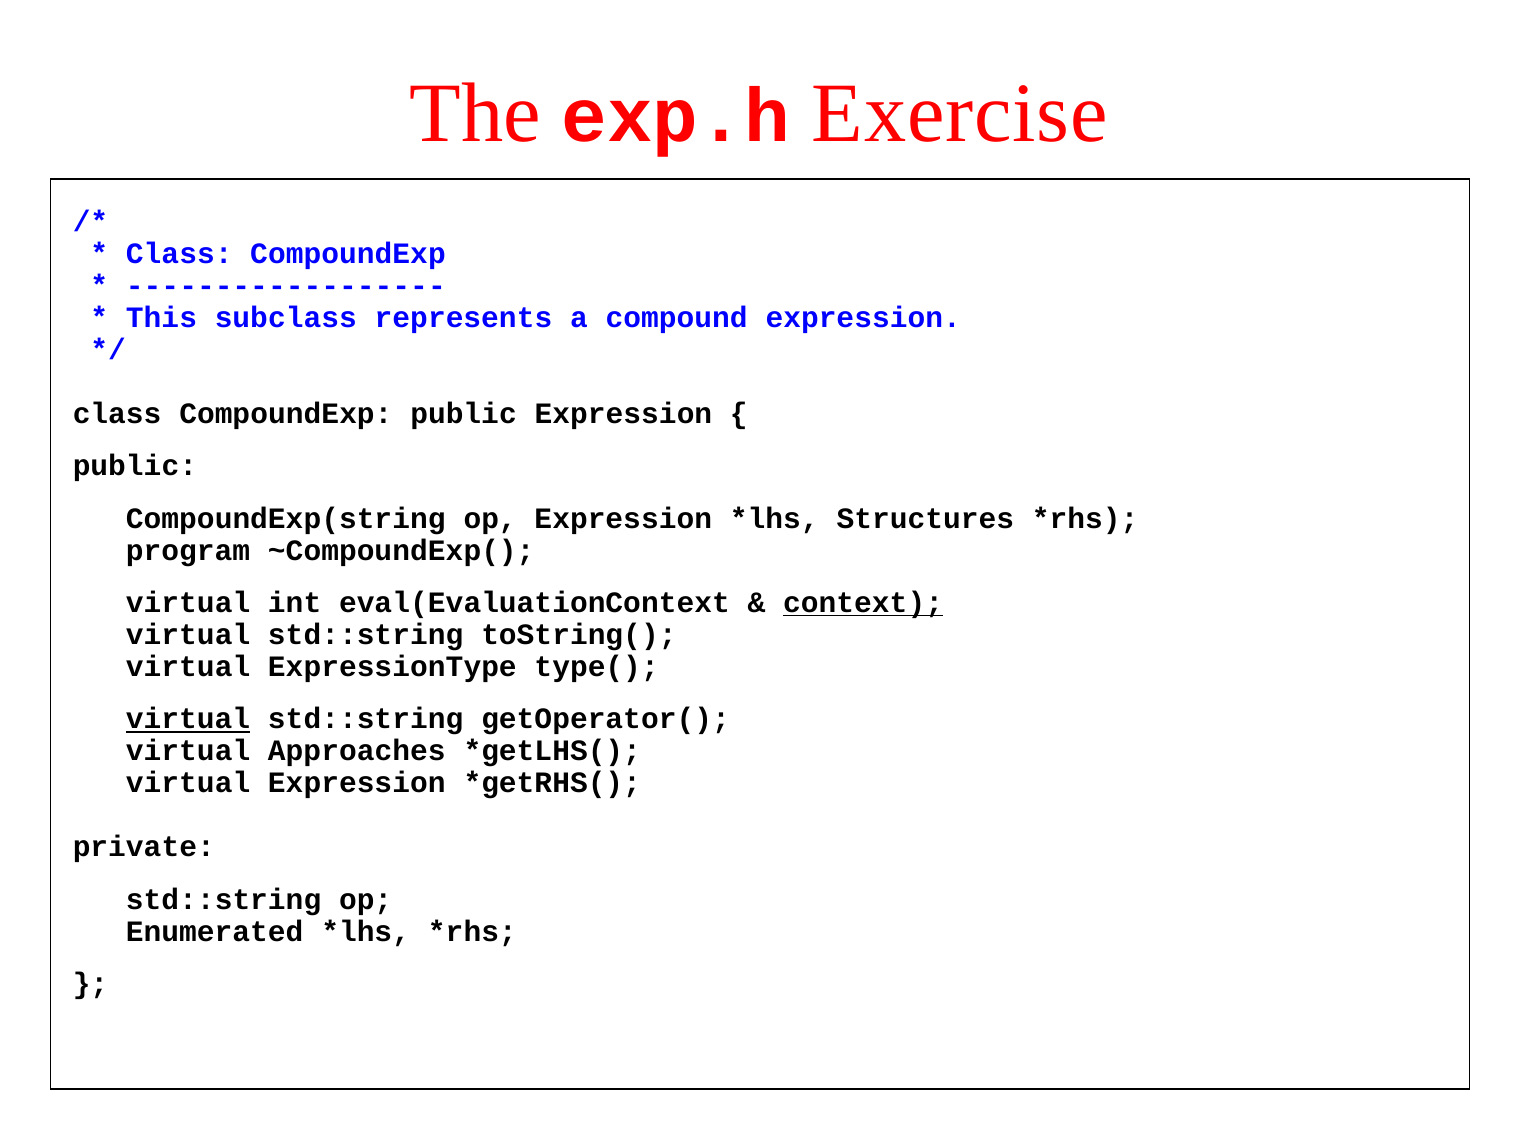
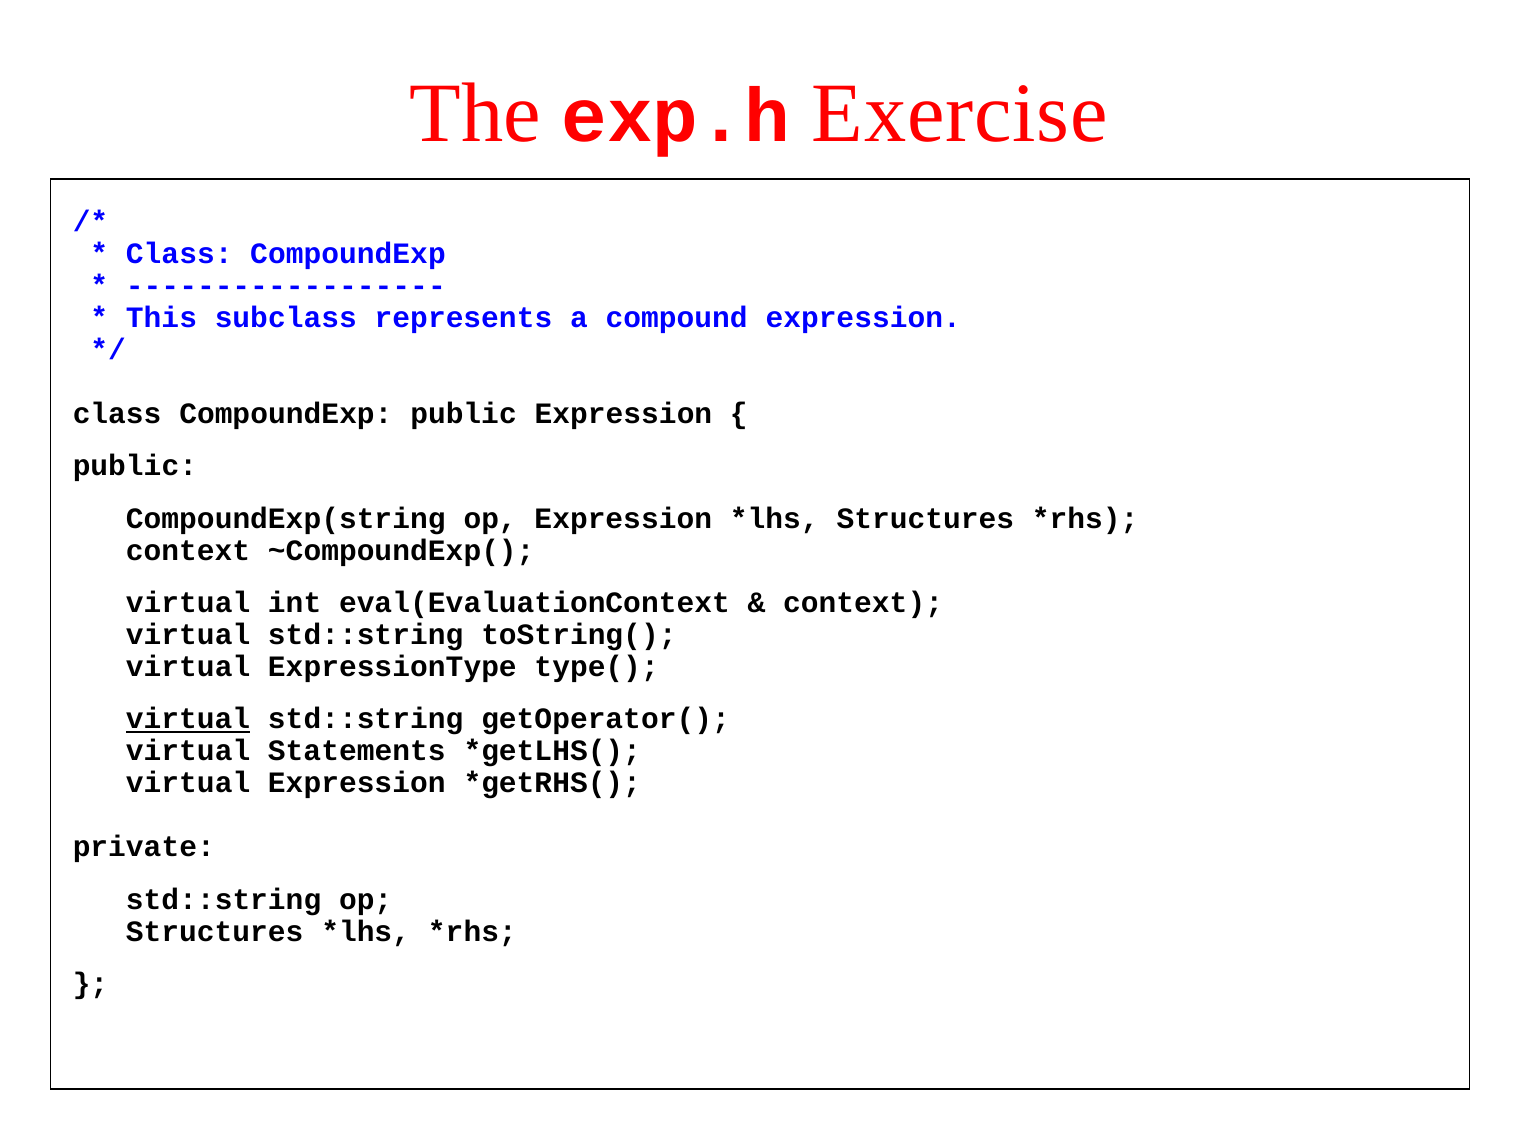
program: program -> context (188, 550)
context underline: present -> none (863, 603)
Approaches: Approaches -> Statements (357, 751)
Enumerated: Enumerated -> Structures (215, 931)
